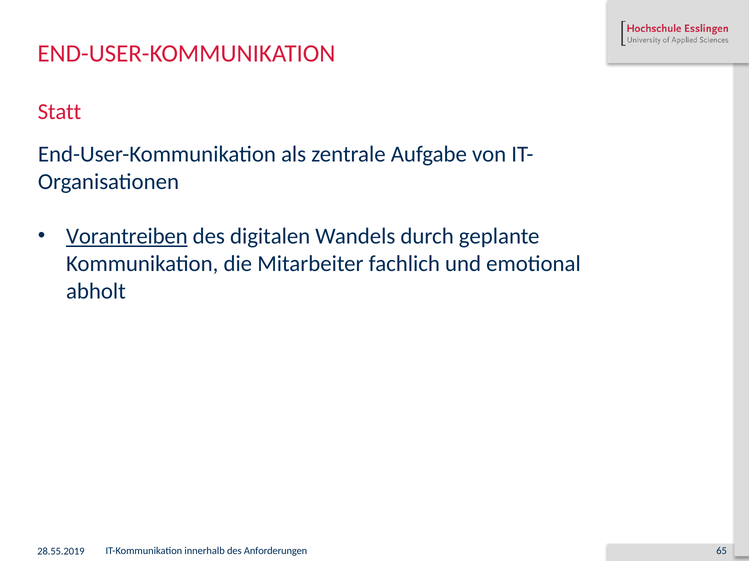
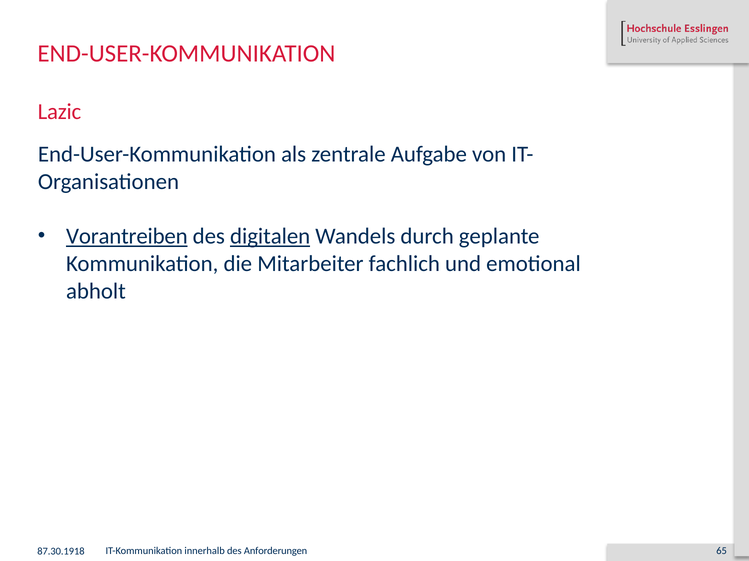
Statt: Statt -> Lazic (59, 112)
digitalen underline: none -> present (270, 237)
28.55.2019: 28.55.2019 -> 87.30.1918 (61, 552)
